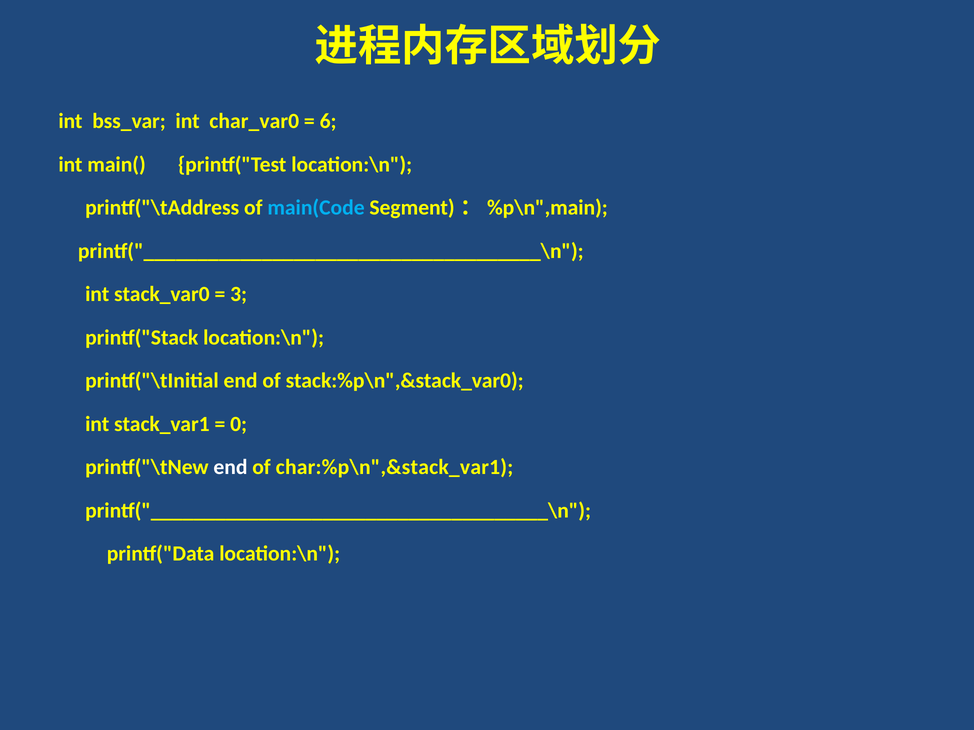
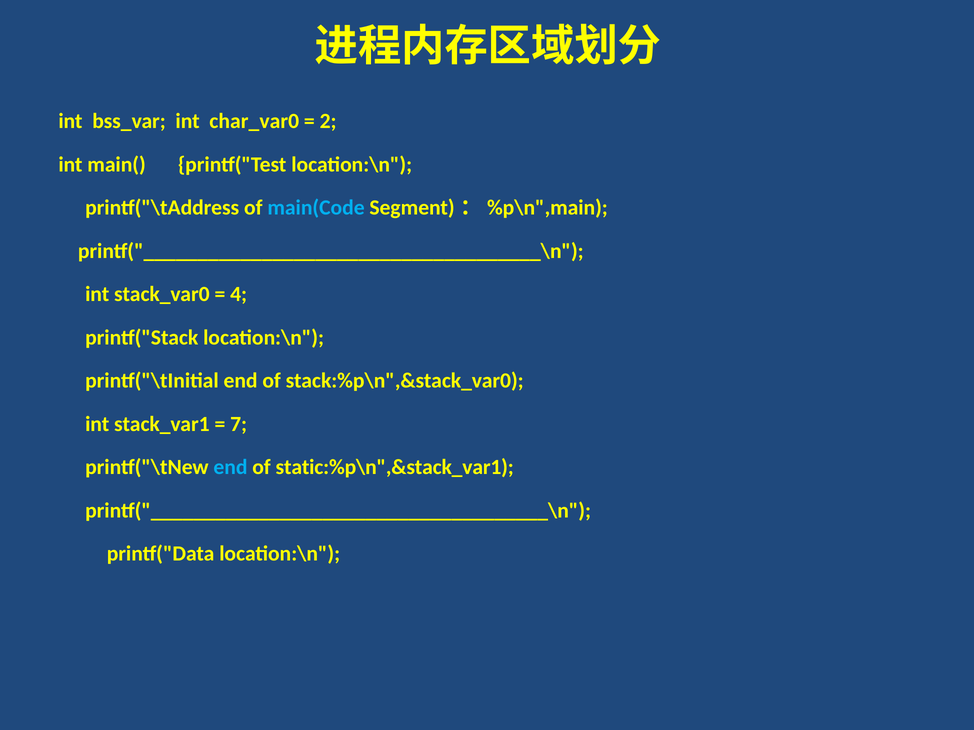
6: 6 -> 2 (328, 121)
3: 3 -> 4 (239, 294)
0: 0 -> 7 (239, 424)
end colour: white -> light blue (230, 467)
char:%p\n",&stack_var1: char:%p\n",&stack_var1 -> static:%p\n",&stack_var1 (395, 467)
